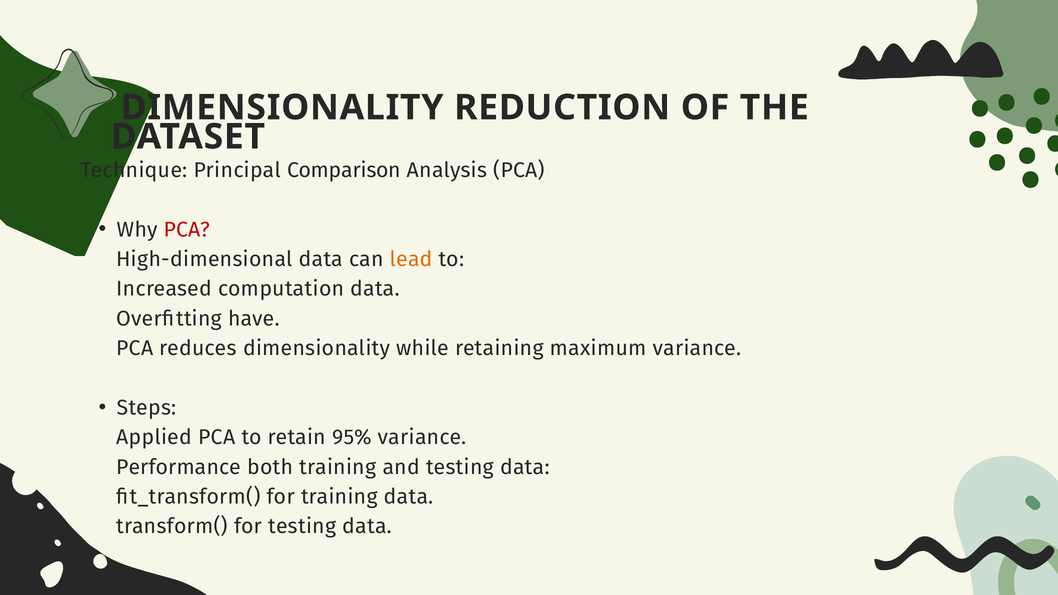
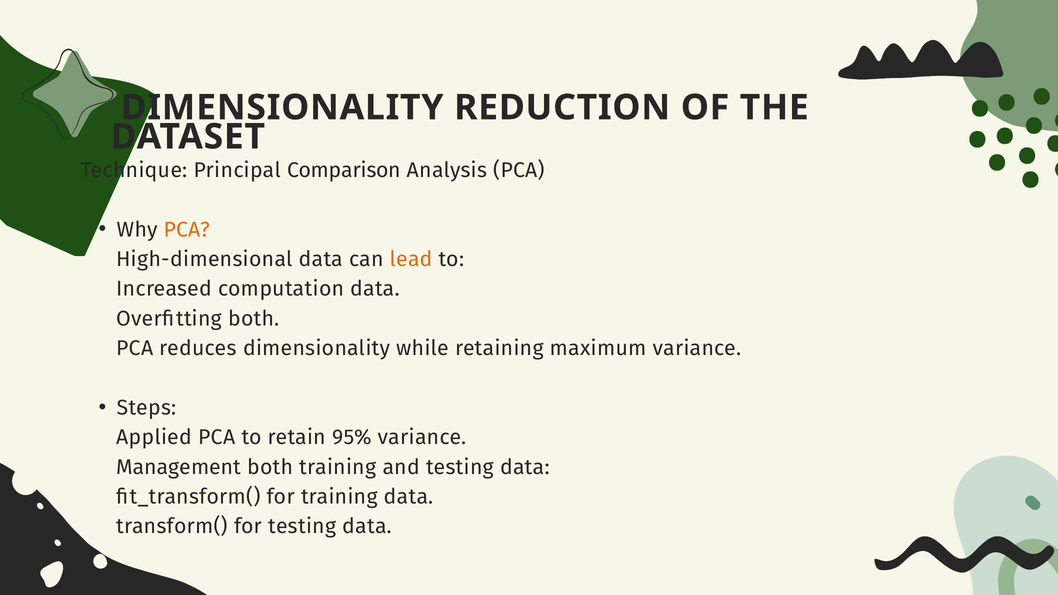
PCA colour: red -> orange (187, 230)
Overfitting have: have -> both (254, 319)
Performance: Performance -> Management (179, 467)
